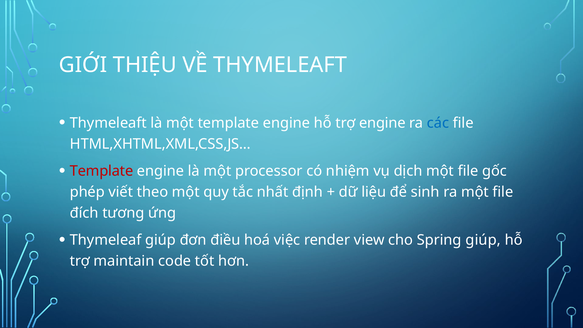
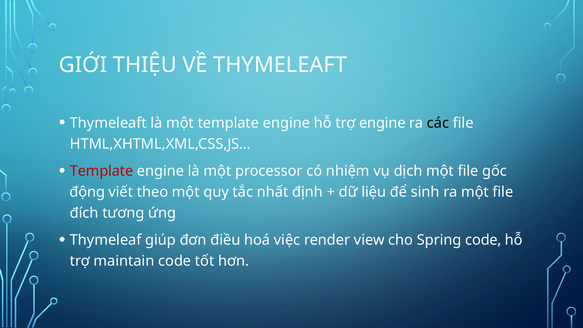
các colour: blue -> black (438, 123)
phép: phép -> động (87, 192)
Spring giúp: giúp -> code (483, 240)
